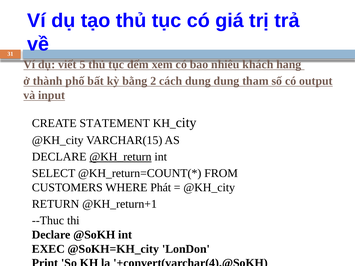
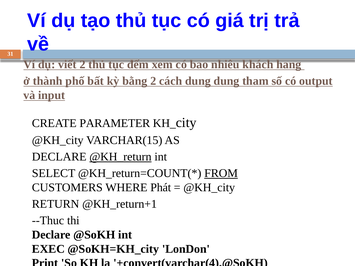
viết 5: 5 -> 2 (82, 65)
STATEMENT: STATEMENT -> PARAMETER (115, 123)
FROM underline: none -> present (221, 173)
